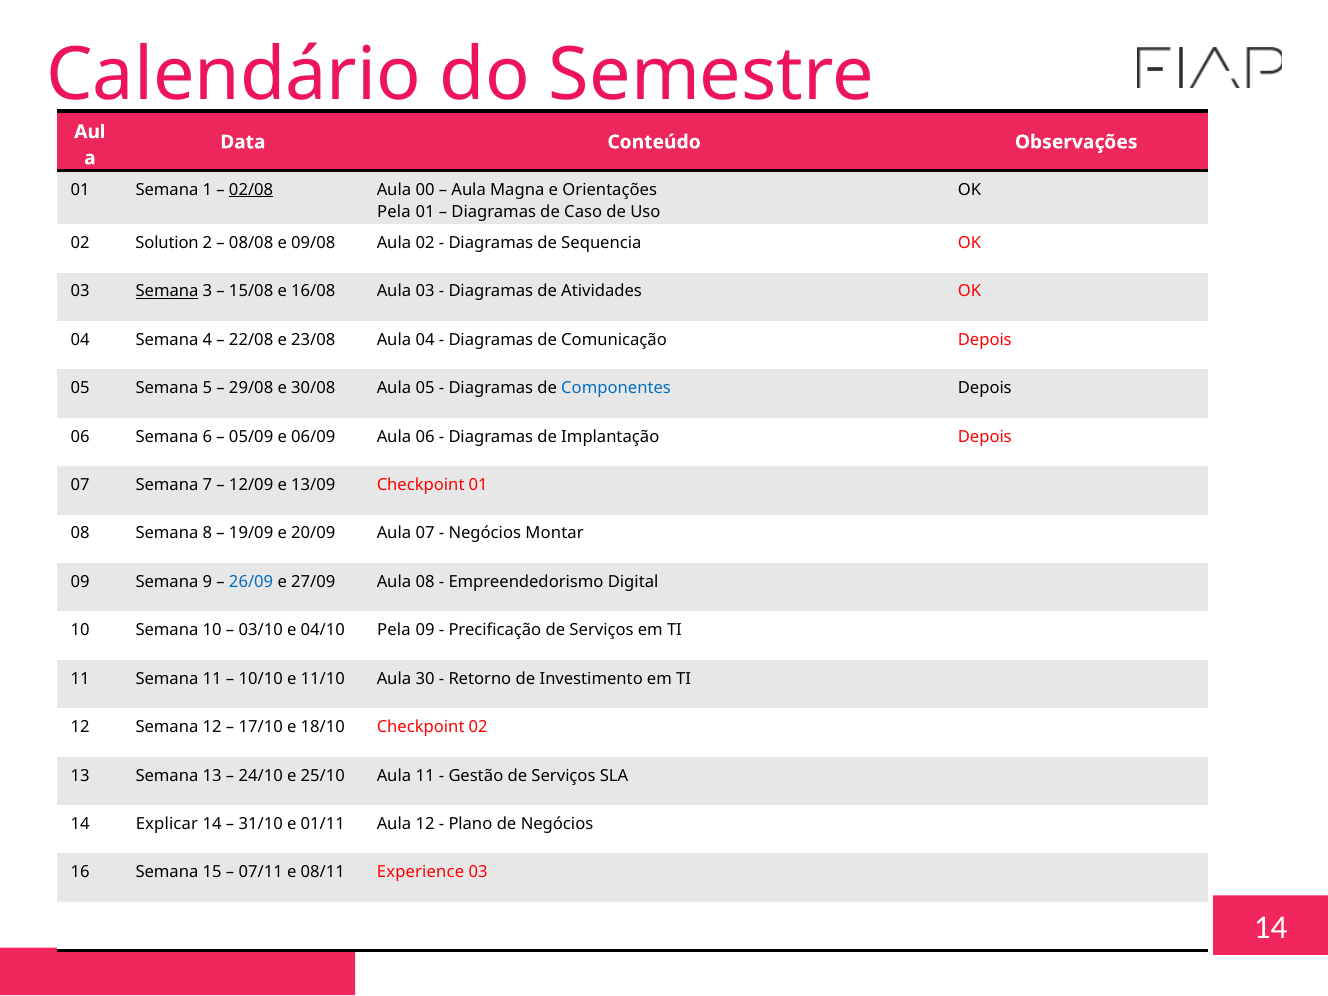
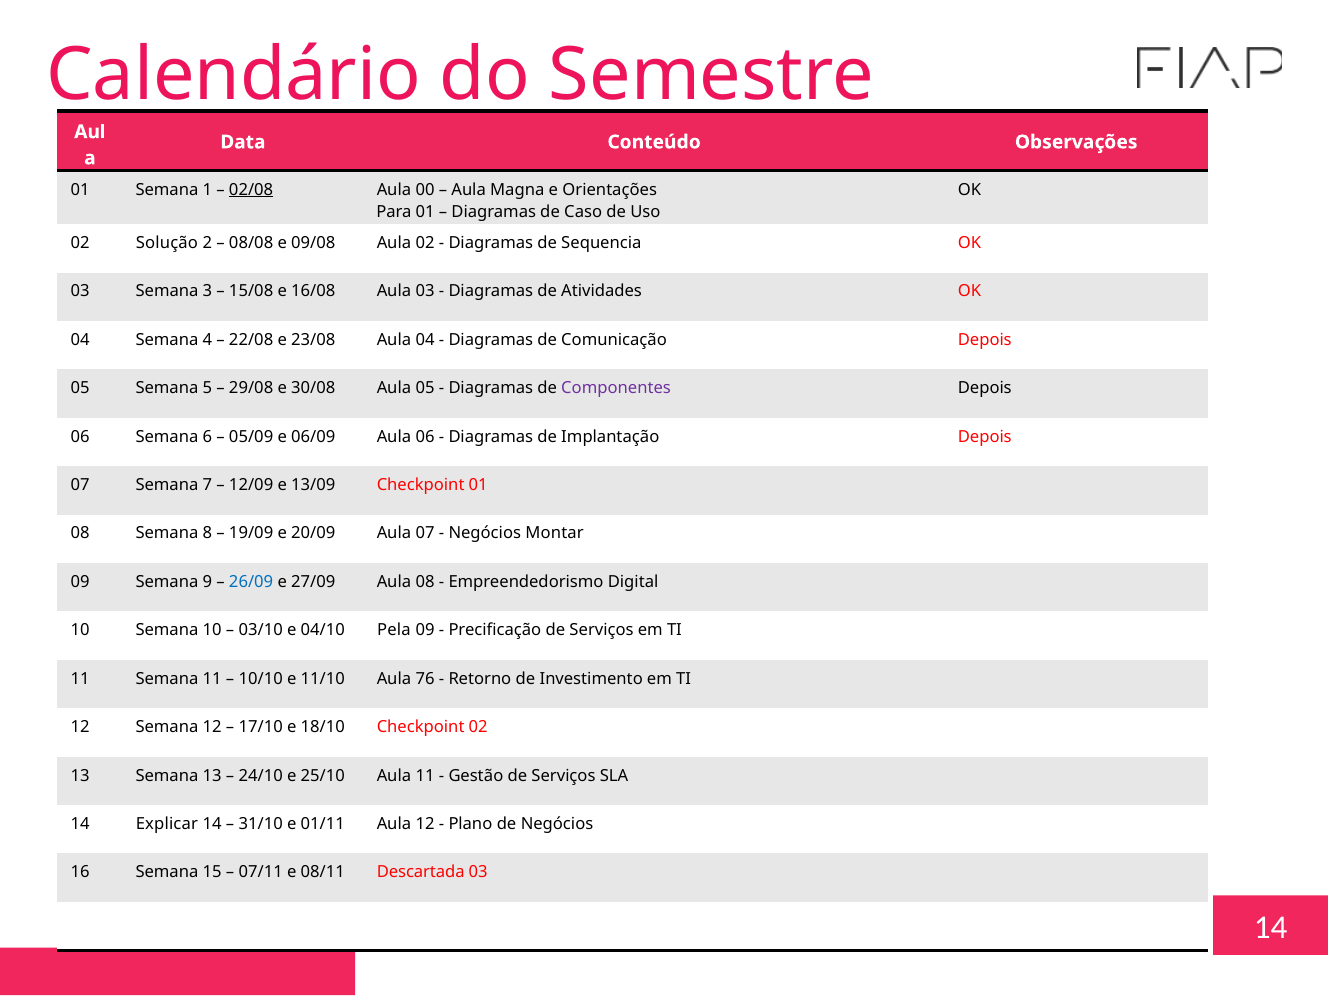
Pela: Pela -> Para (394, 212)
Solution: Solution -> Solução (167, 243)
Semana underline: present -> none (167, 291)
Componentes colour: blue -> purple (616, 388)
30: 30 -> 76 (425, 679)
Experience: Experience -> Descartada (421, 872)
